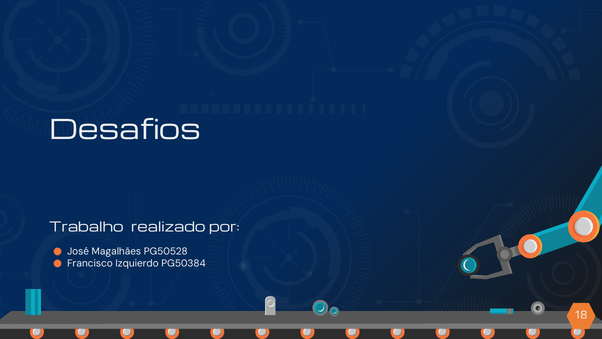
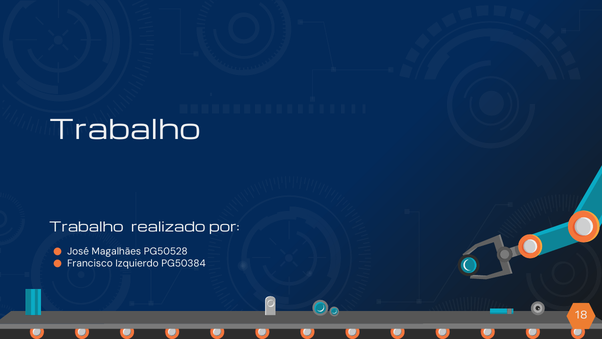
Desafios: Desafios -> Trabalho (125, 130)
